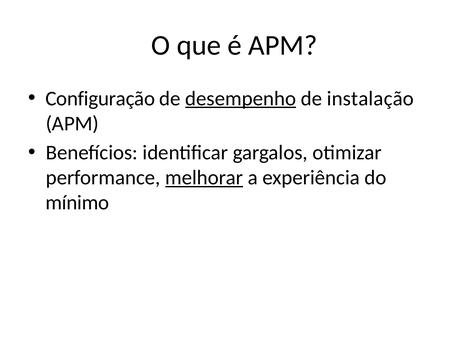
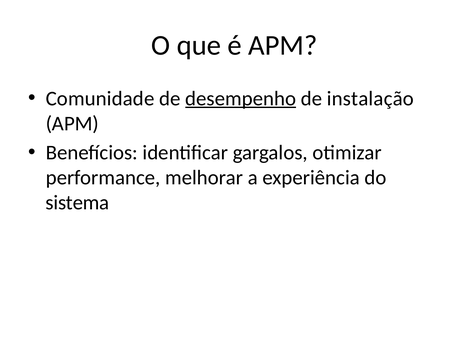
Configuração: Configuração -> Comunidade (100, 98)
melhorar underline: present -> none (204, 178)
mínimo: mínimo -> sistema (77, 203)
